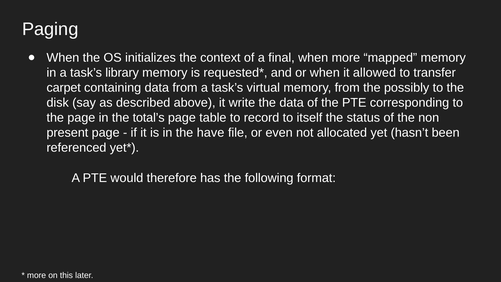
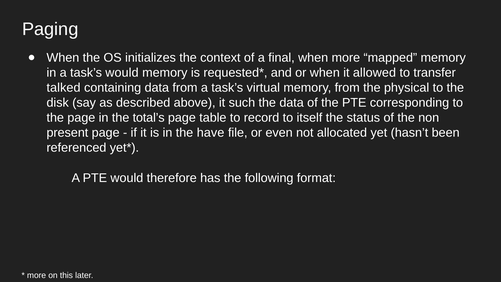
task’s library: library -> would (122, 73)
carpet: carpet -> talked (64, 88)
possibly: possibly -> physical (407, 88)
write: write -> such (242, 103)
